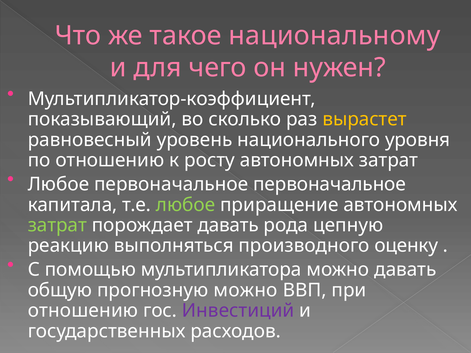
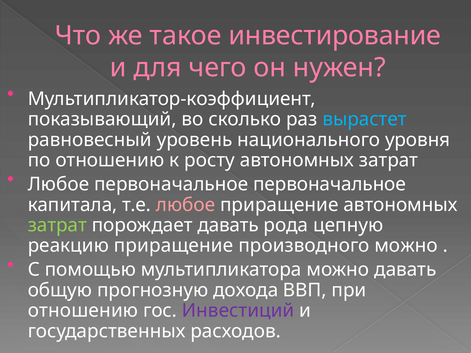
национальному: национальному -> инвестирование (335, 36)
вырастет colour: yellow -> light blue (365, 119)
любое colour: light green -> pink (186, 205)
реакцию выполняться: выполняться -> приращение (174, 246)
производного оценку: оценку -> можно (406, 246)
прогнозную можно: можно -> дохода (246, 290)
